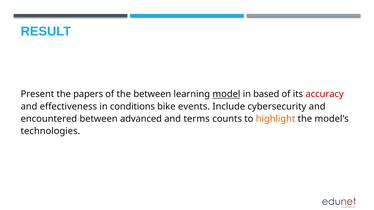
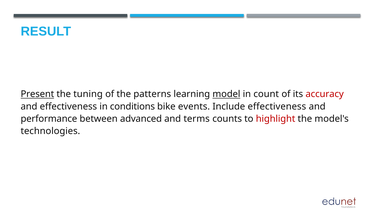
Present underline: none -> present (37, 94)
papers: papers -> tuning (88, 94)
the between: between -> patterns (152, 94)
based: based -> count (266, 94)
Include cybersecurity: cybersecurity -> effectiveness (277, 107)
encountered: encountered -> performance (49, 119)
highlight colour: orange -> red (276, 119)
